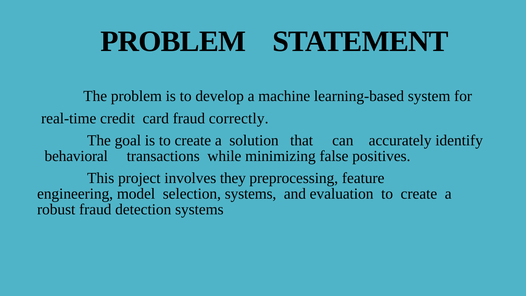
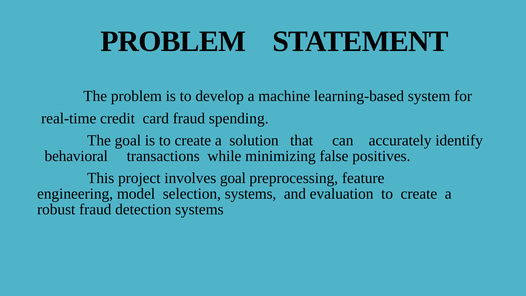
correctly: correctly -> spending (239, 118)
involves they: they -> goal (233, 178)
